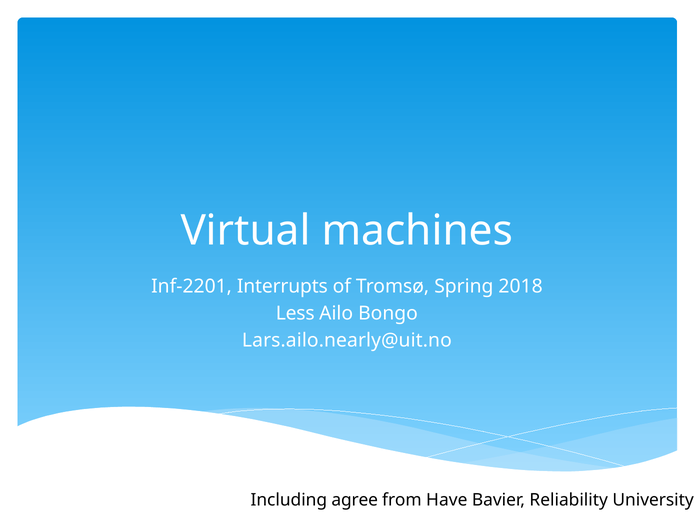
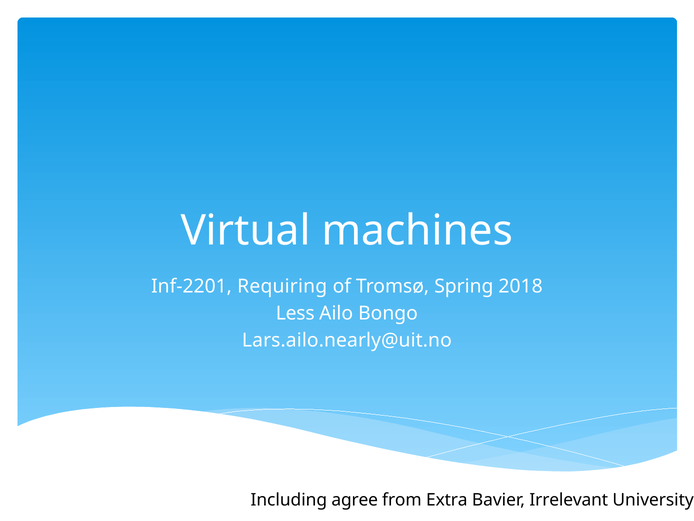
Interrupts: Interrupts -> Requiring (282, 286)
Have: Have -> Extra (447, 500)
Reliability: Reliability -> Irrelevant (569, 500)
